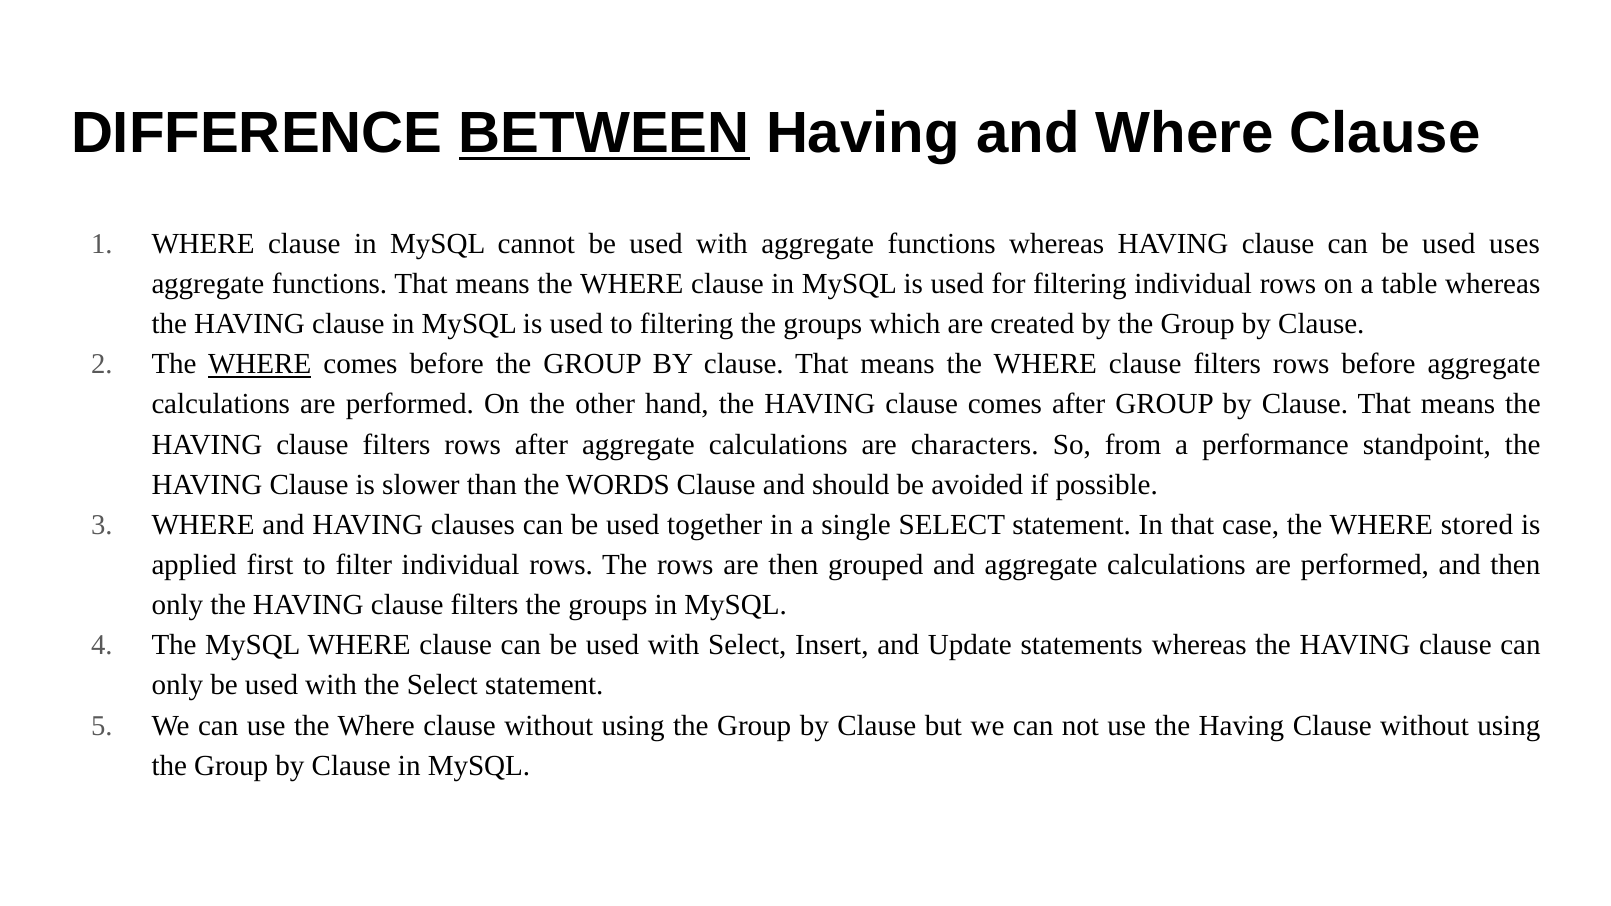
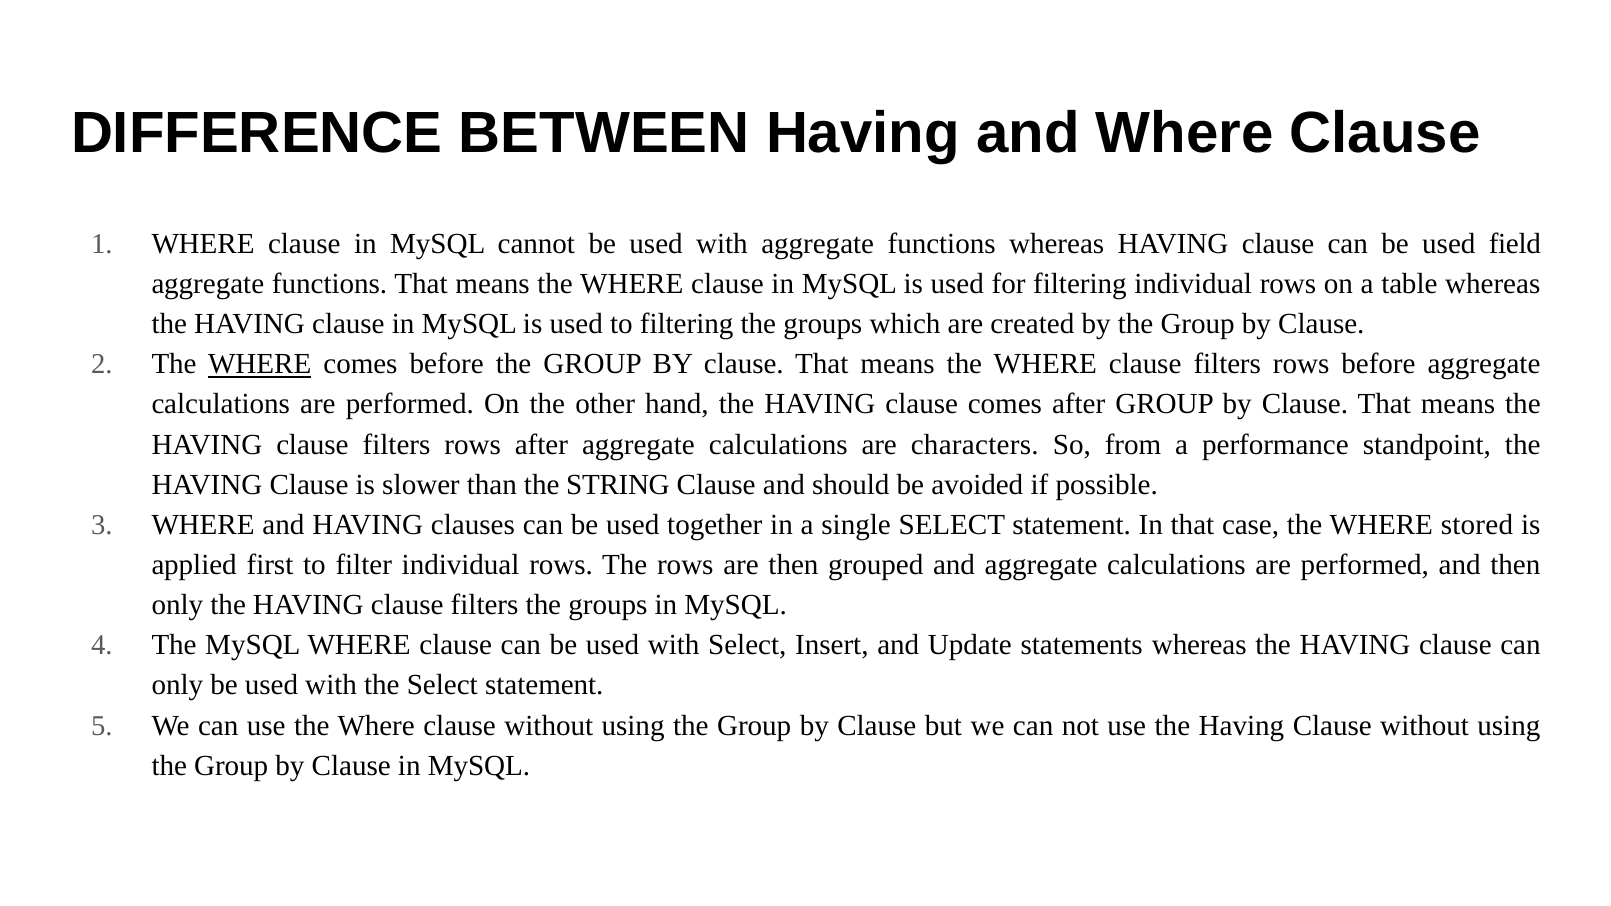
BETWEEN underline: present -> none (604, 133)
uses: uses -> field (1515, 244)
WORDS: WORDS -> STRING (618, 485)
